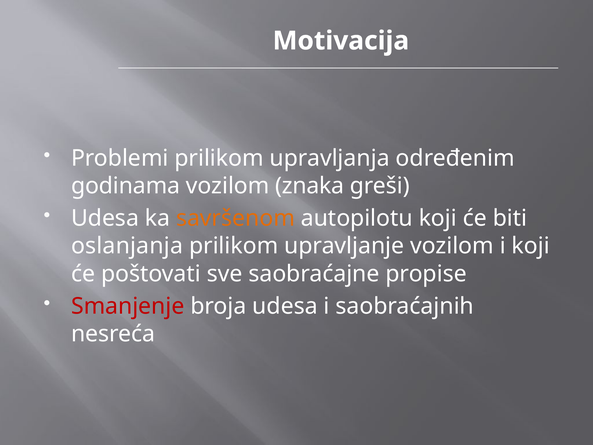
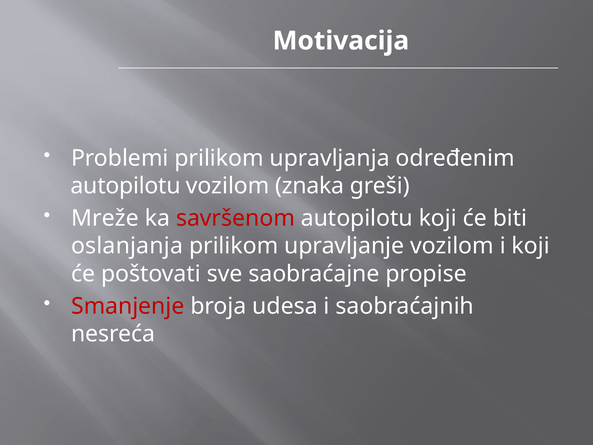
godinama: godinama -> autopilotu (126, 186)
Udesa: Udesa -> Mreže (105, 218)
savršenom colour: orange -> red (235, 218)
